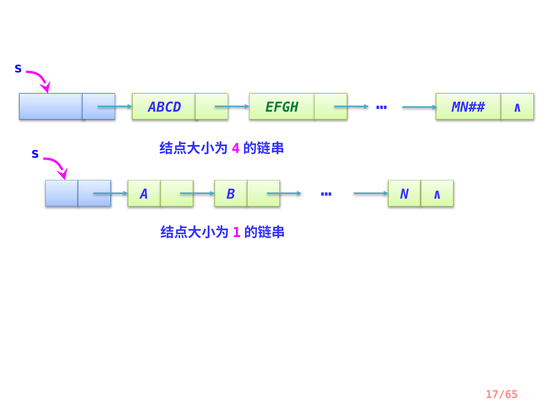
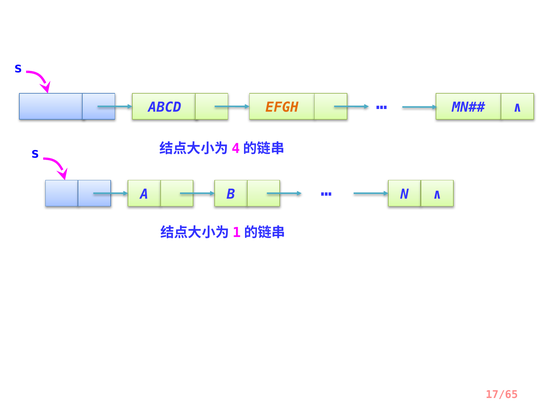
EFGH colour: green -> orange (282, 107)
